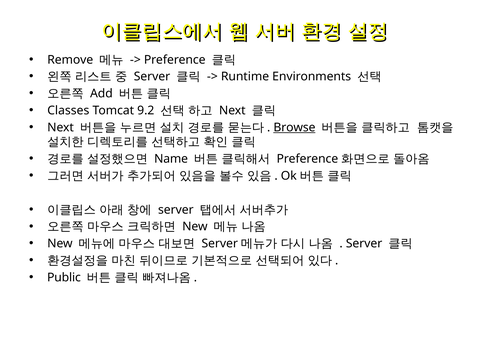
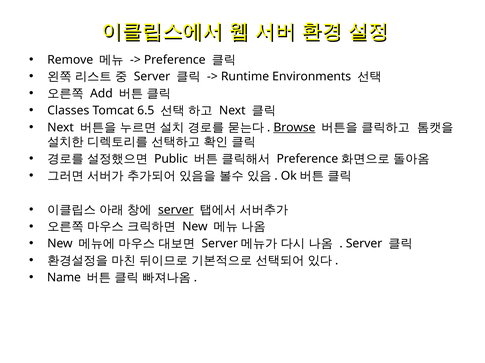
9.2: 9.2 -> 6.5 (146, 111)
Name: Name -> Public (171, 159)
server underline: none -> present (176, 210)
Public: Public -> Name (64, 278)
